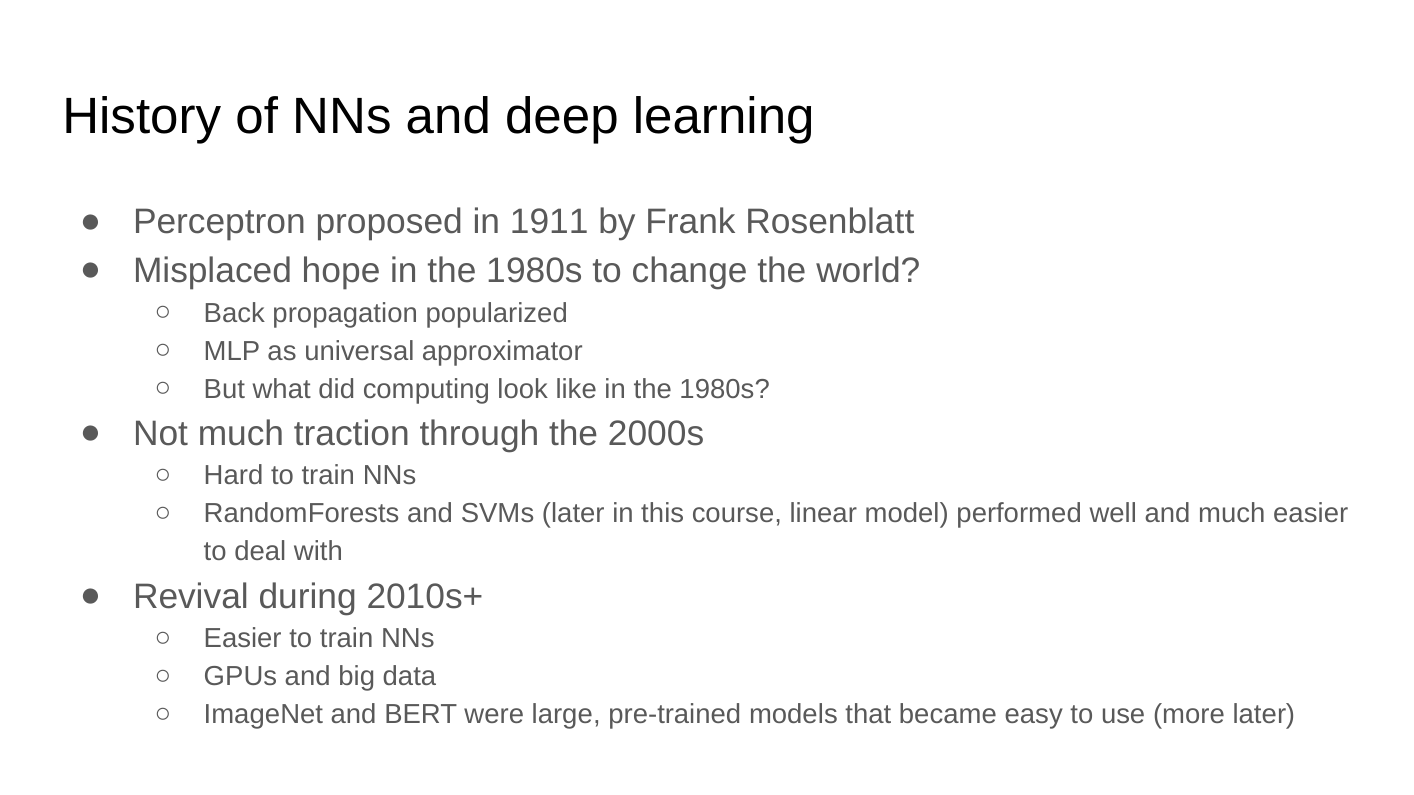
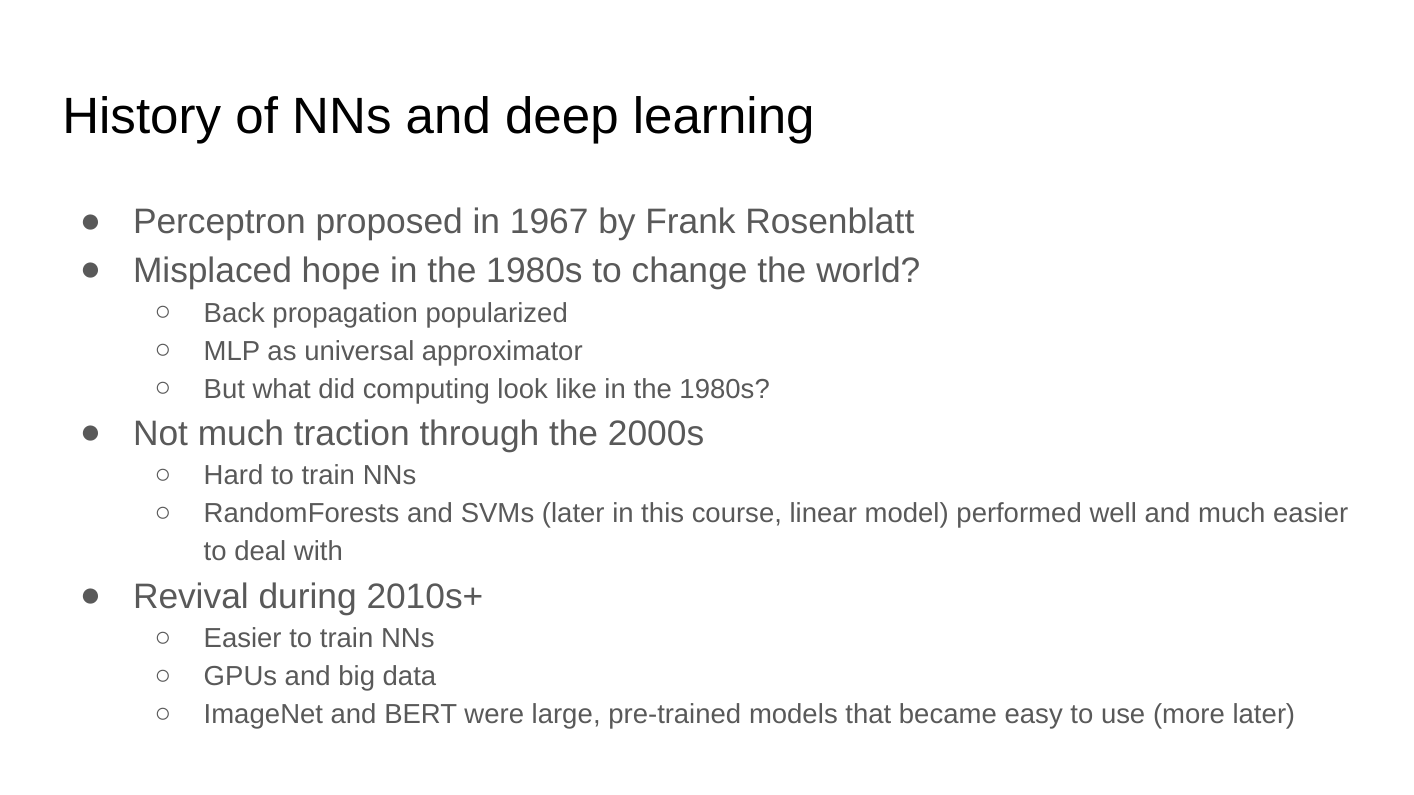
1911: 1911 -> 1967 (549, 222)
